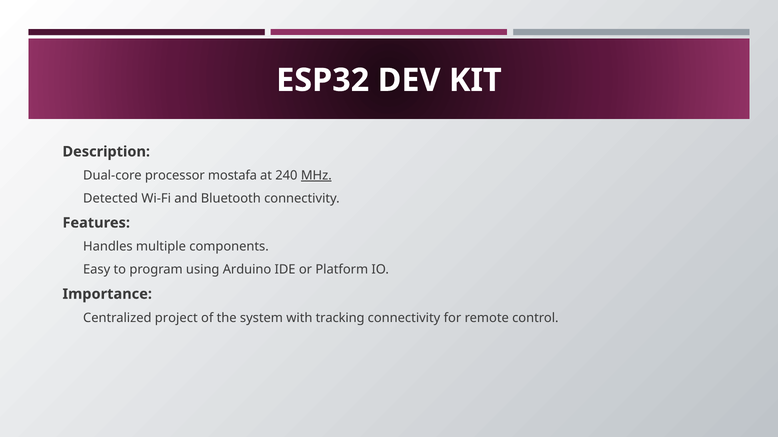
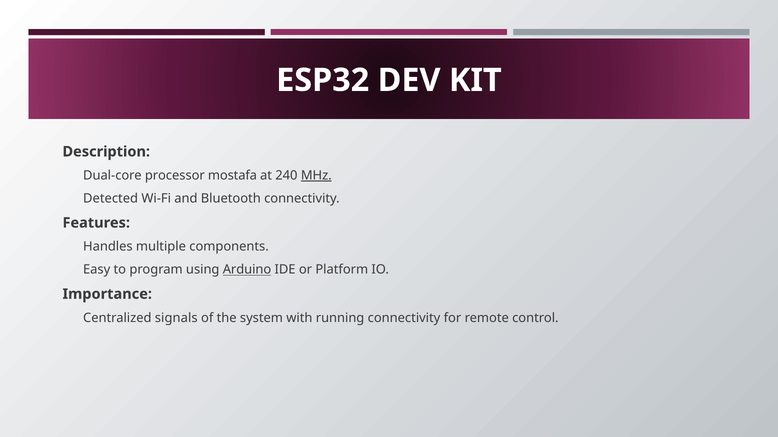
Arduino underline: none -> present (247, 270)
project: project -> signals (176, 318)
tracking: tracking -> running (340, 318)
